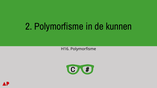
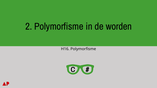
kunnen: kunnen -> worden (119, 27)
